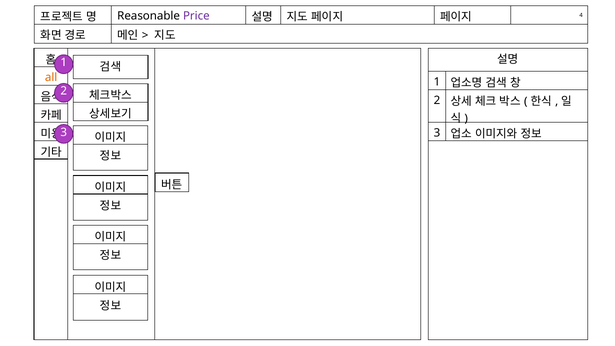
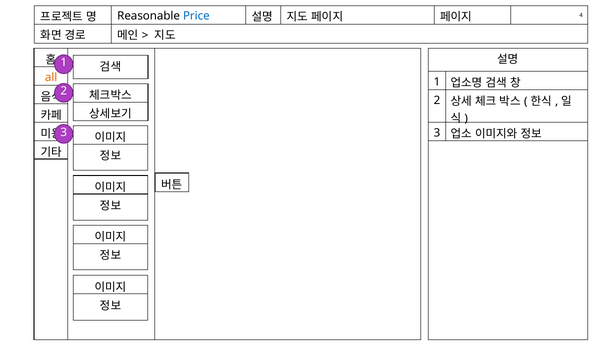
Price colour: purple -> blue (196, 16)
